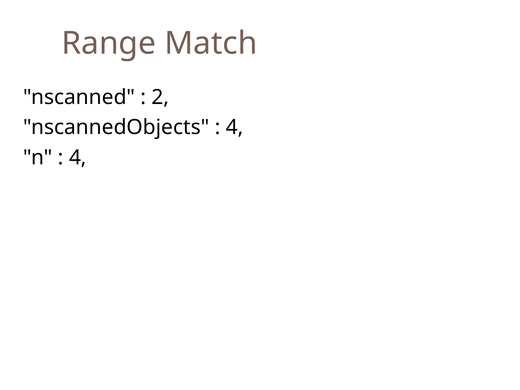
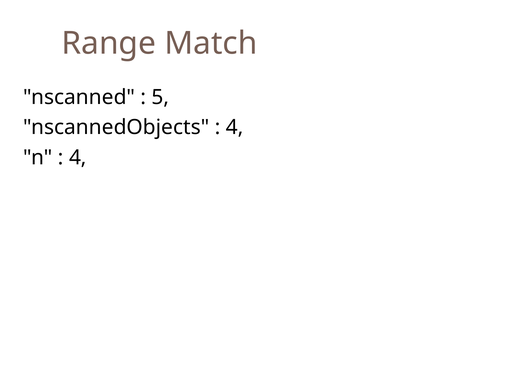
2: 2 -> 5 (160, 97)
